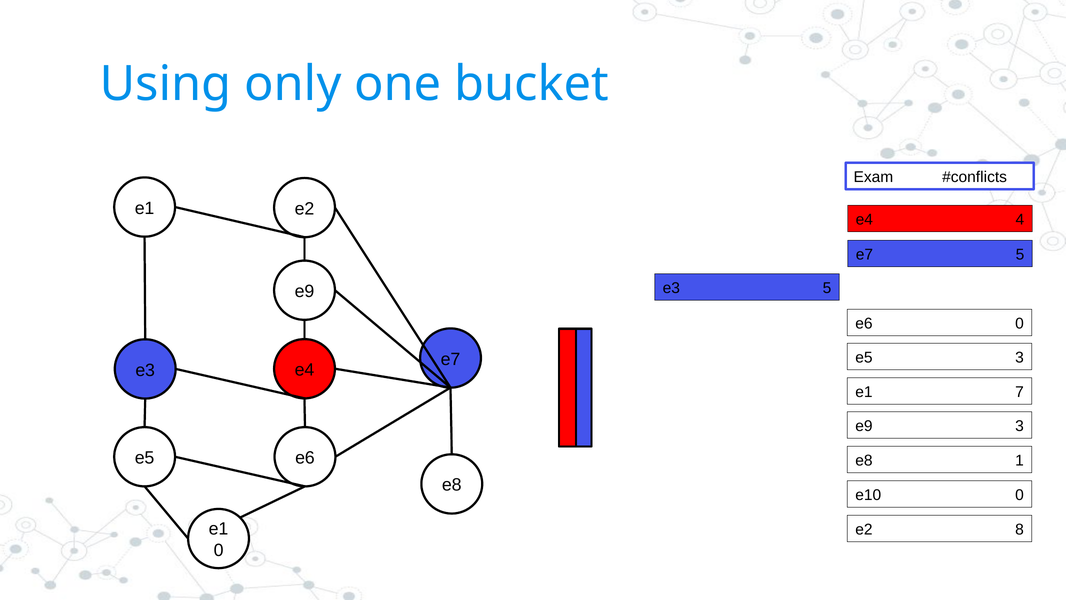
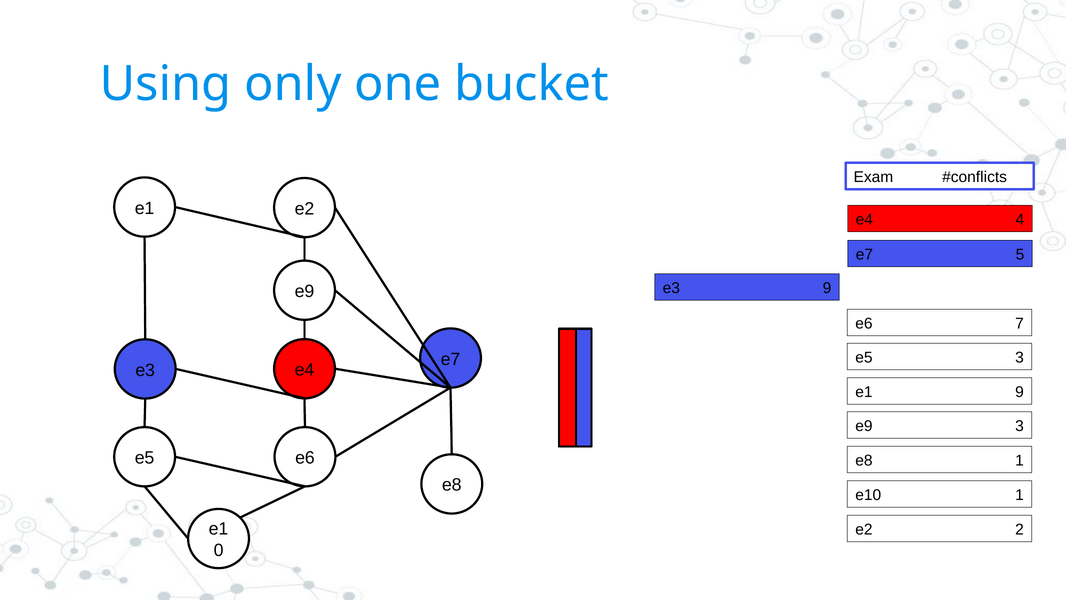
e3 5: 5 -> 9 (827, 288)
e6 0: 0 -> 7 (1020, 323)
e1 7: 7 -> 9 (1020, 392)
e10 0: 0 -> 1 (1020, 495)
8: 8 -> 2 (1020, 529)
